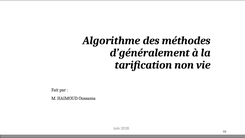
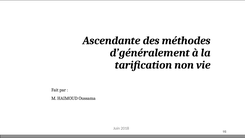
Algorithme: Algorithme -> Ascendante (111, 41)
